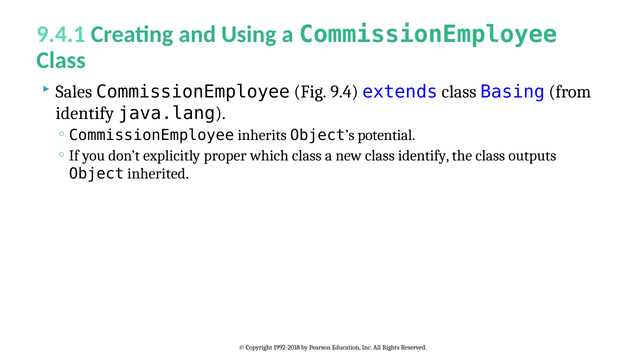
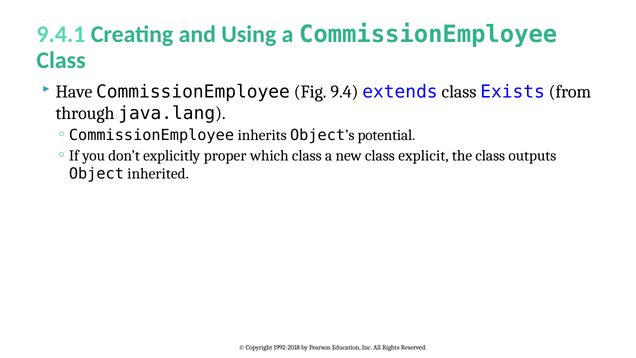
Sales: Sales -> Have (74, 92)
Basing: Basing -> Exists (513, 92)
identify: identify -> through (85, 113)
class identify: identify -> explicit (423, 155)
